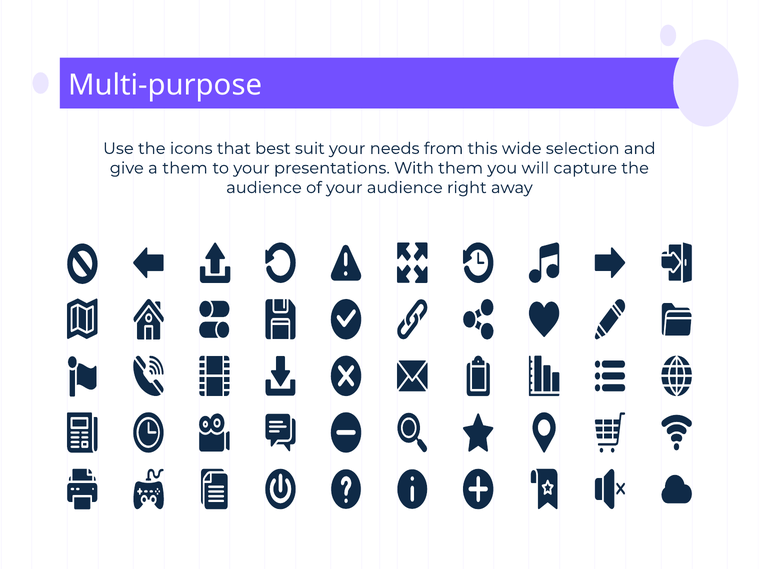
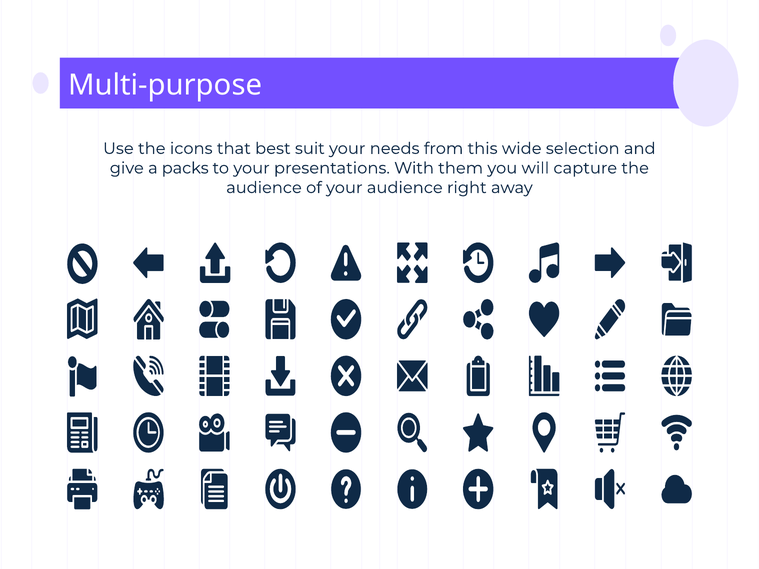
a them: them -> packs (185, 168)
